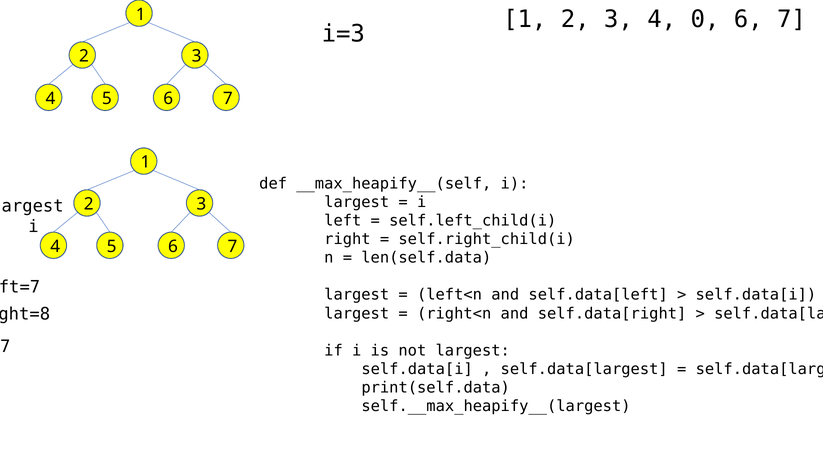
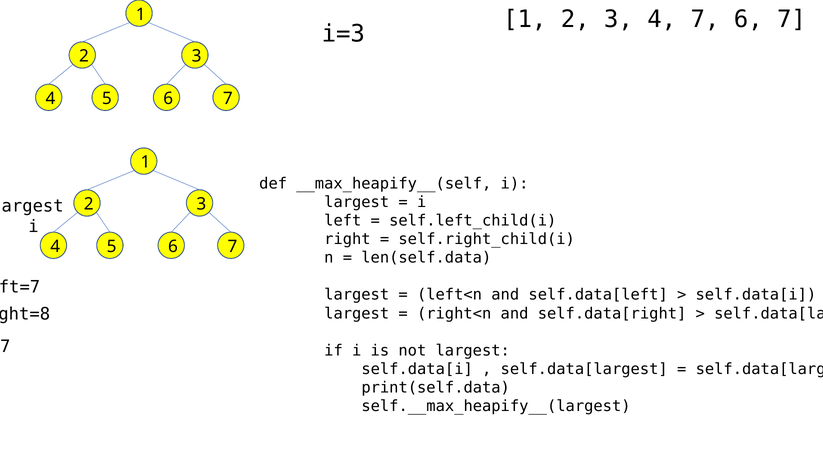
4 0: 0 -> 7 (705, 19)
